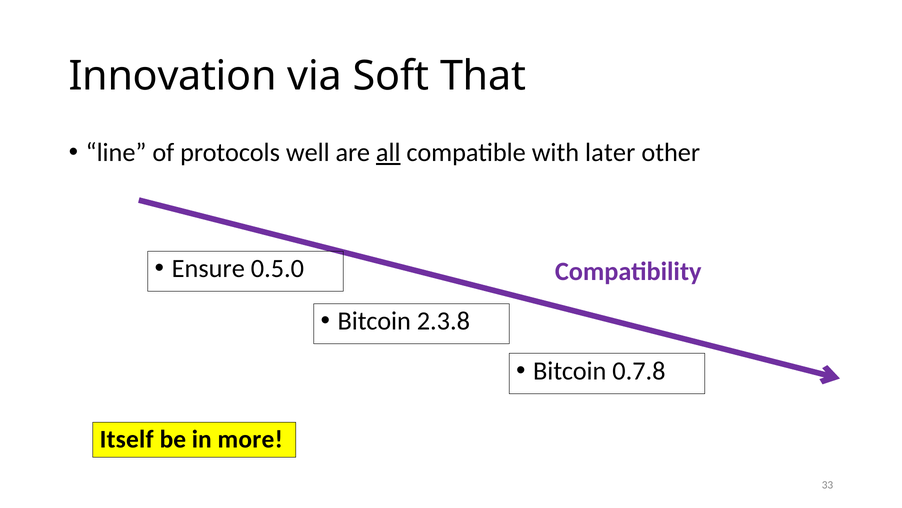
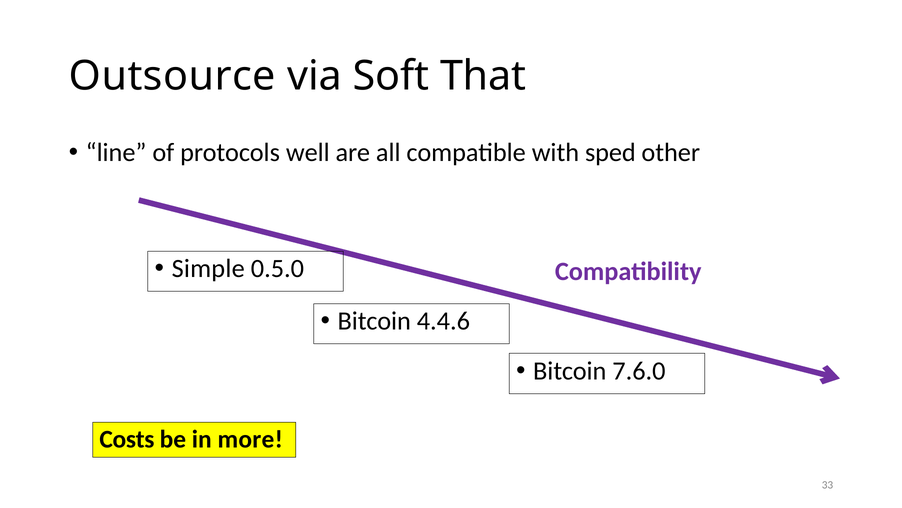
Innovation: Innovation -> Outsource (172, 76)
all underline: present -> none (388, 153)
later: later -> sped (610, 153)
Ensure: Ensure -> Simple (208, 268)
2.3.8: 2.3.8 -> 4.4.6 (443, 321)
0.7.8: 0.7.8 -> 7.6.0 (639, 370)
Itself: Itself -> Costs (127, 439)
